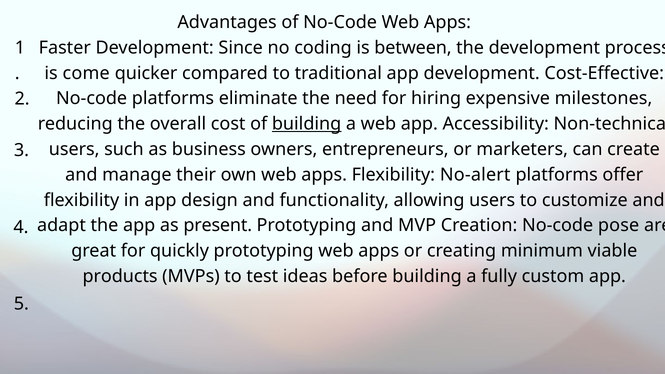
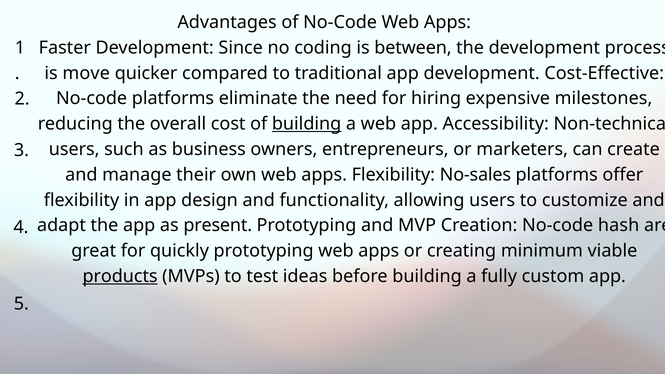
come: come -> move (86, 73)
No-alert: No-alert -> No-sales (475, 175)
pose: pose -> hash (619, 225)
products underline: none -> present (120, 276)
